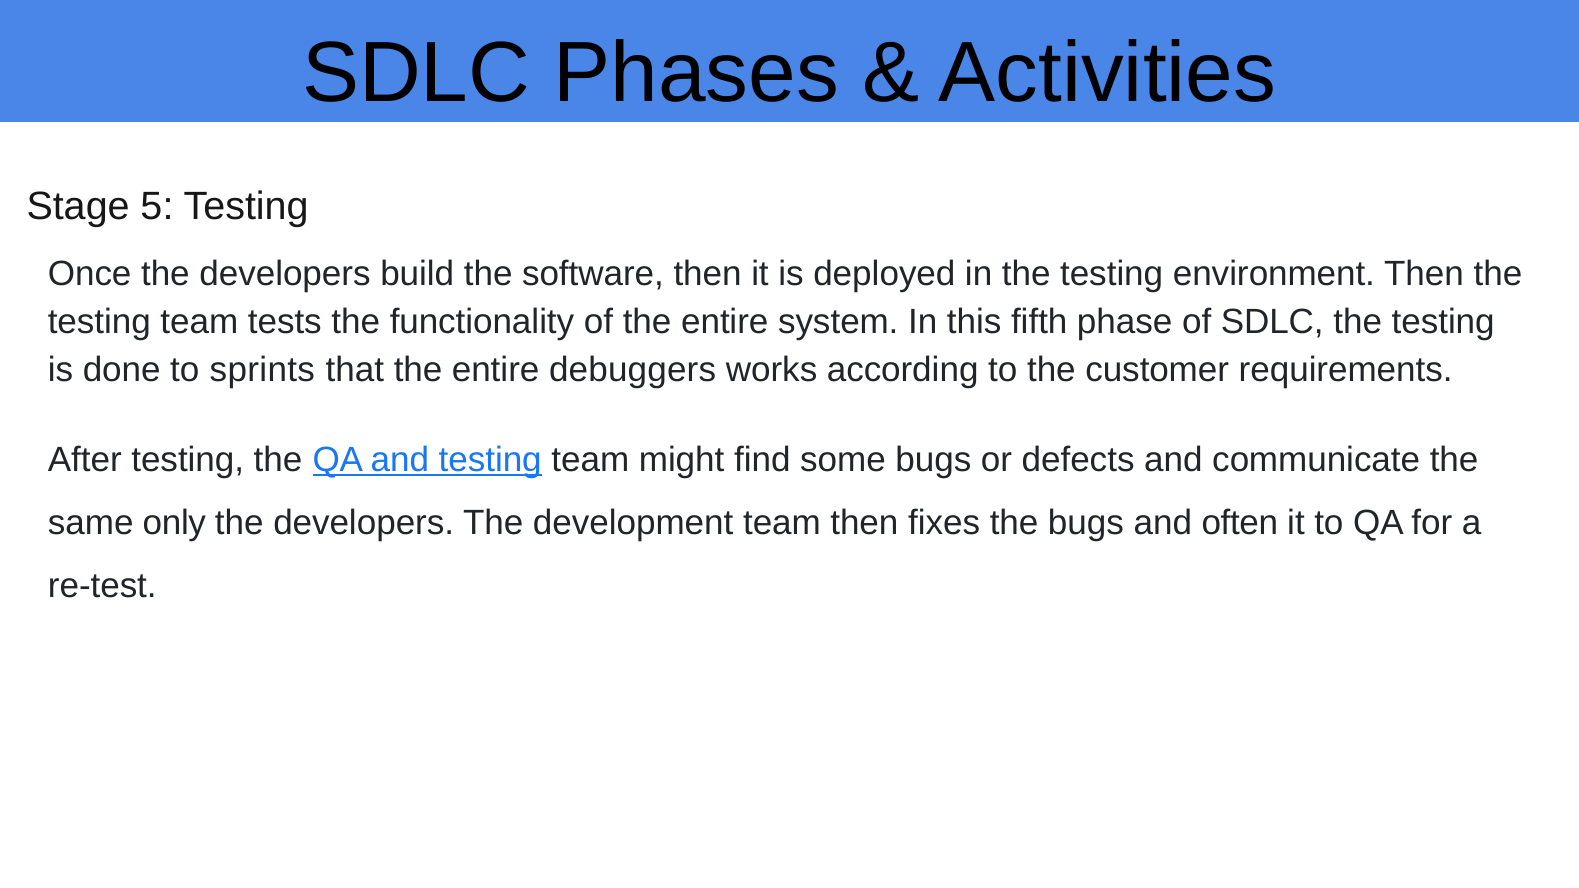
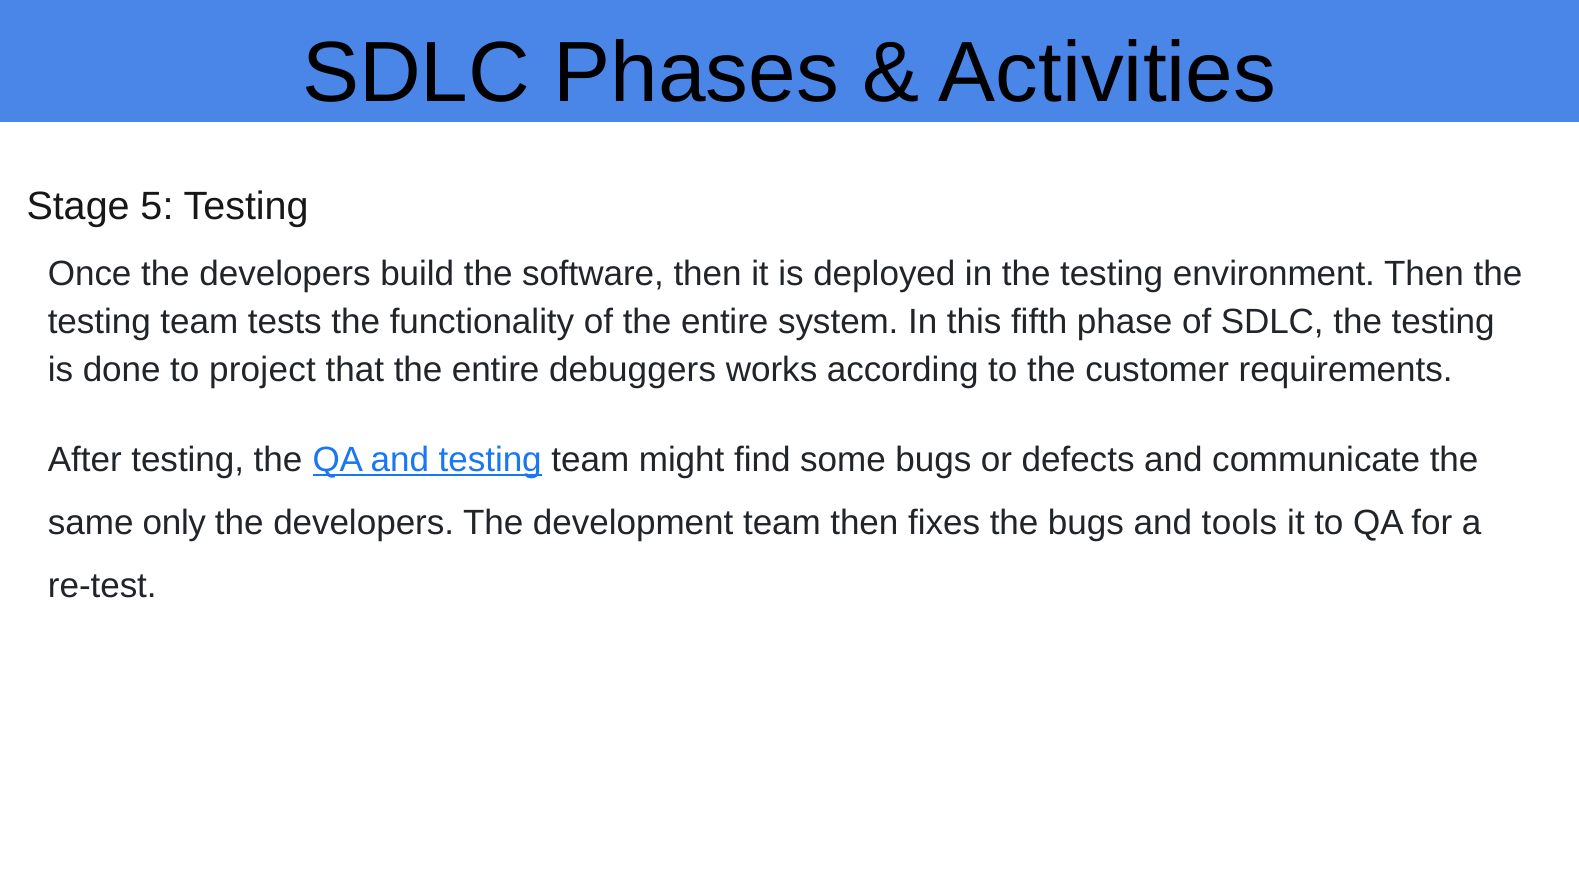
sprints: sprints -> project (262, 370)
often: often -> tools (1239, 523)
